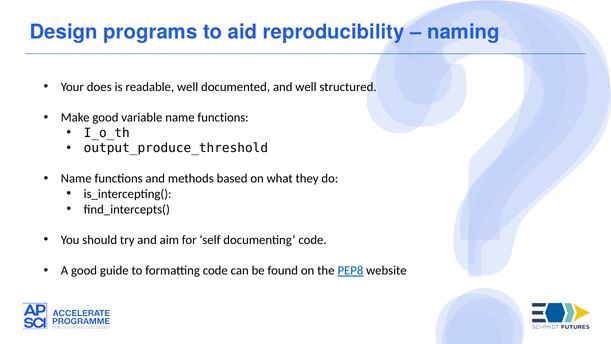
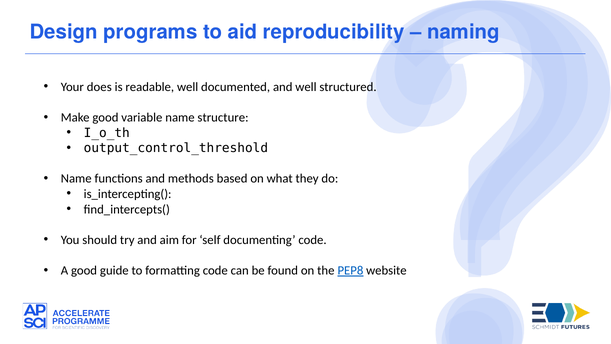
variable name functions: functions -> structure (223, 117)
output_produce_threshold: output_produce_threshold -> output_control_threshold (176, 148)
